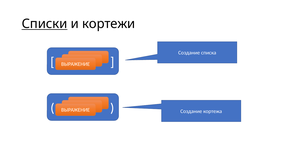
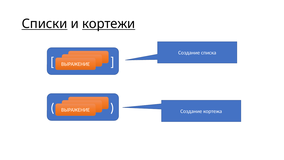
кортежи underline: none -> present (109, 24)
